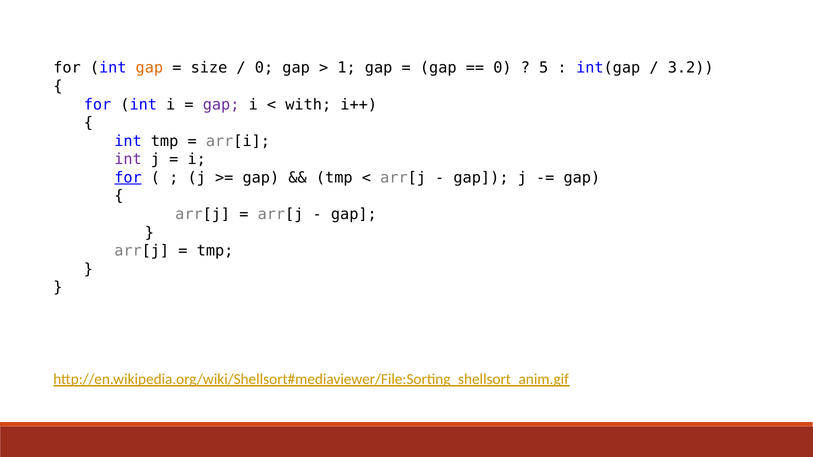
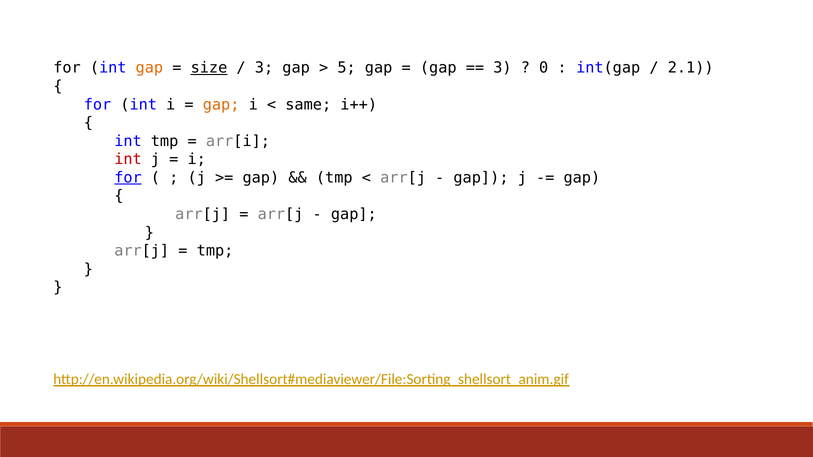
size underline: none -> present (209, 68)
0: 0 -> 3 (264, 68)
1: 1 -> 5 (347, 68)
0: 0 -> 3 (502, 68)
5: 5 -> 0 (544, 68)
3.2: 3.2 -> 2.1 (691, 68)
gap colour: purple -> orange (221, 105)
with: with -> same (308, 105)
int colour: purple -> red (128, 159)
